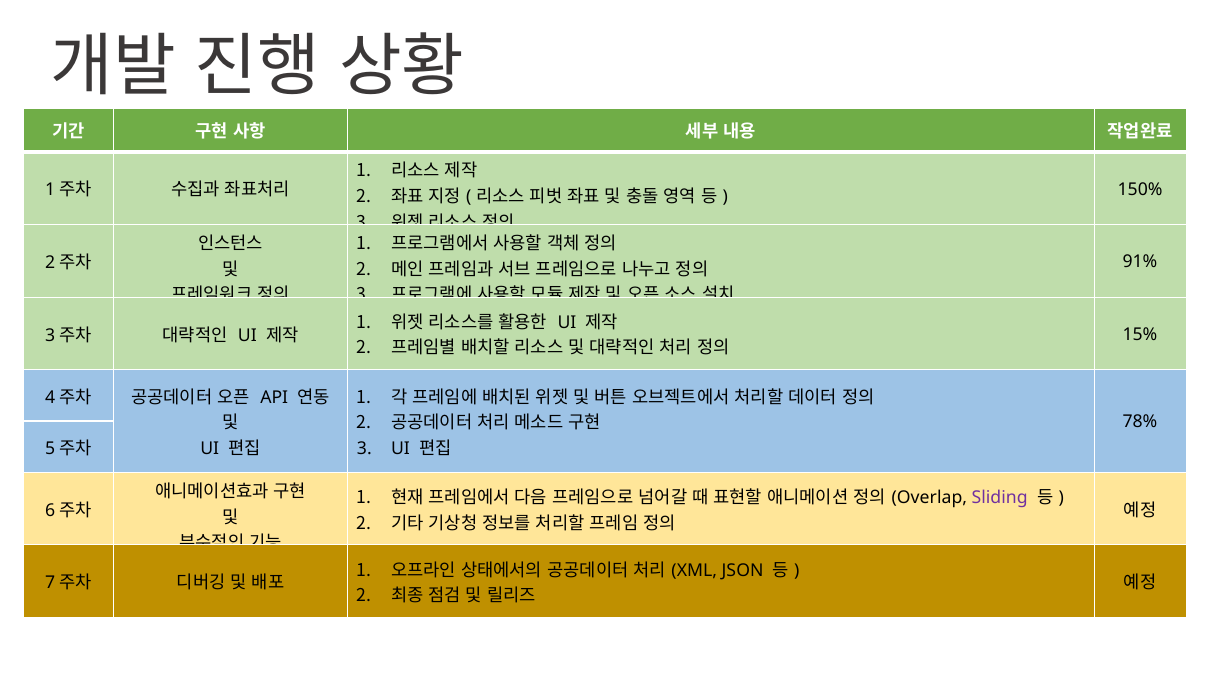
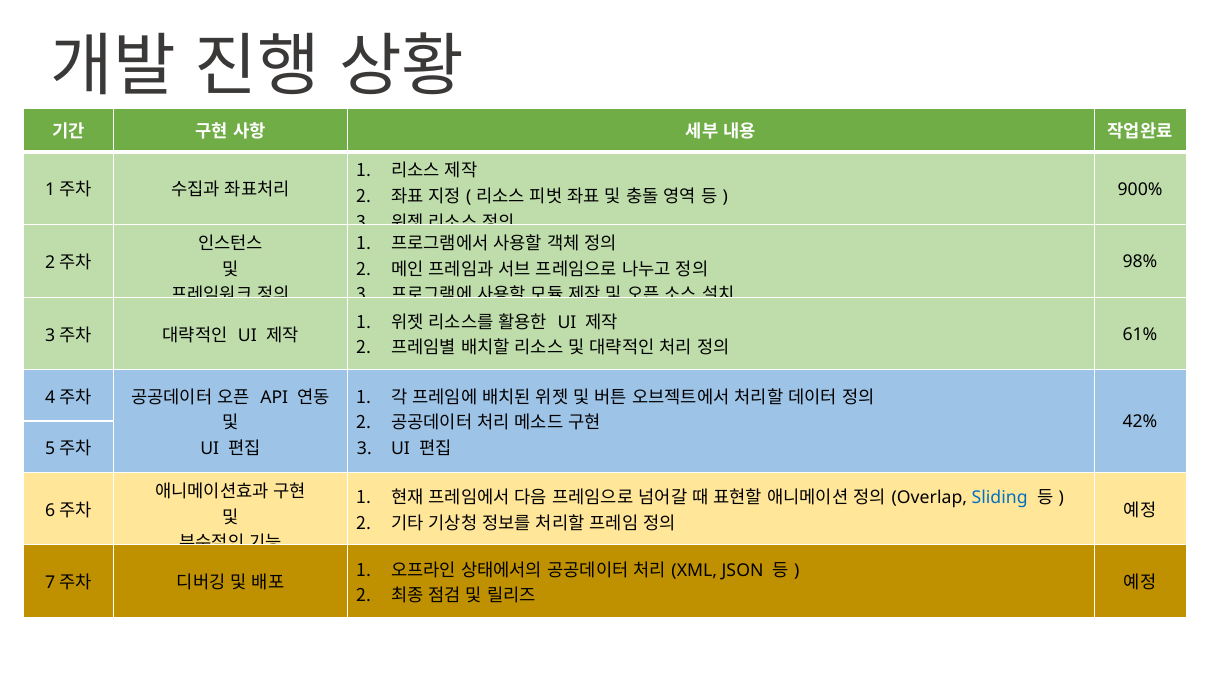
150%: 150% -> 900% (1140, 189)
91%: 91% -> 98% (1140, 262)
15%: 15% -> 61% (1140, 335)
78%: 78% -> 42% (1140, 422)
Sliding colour: purple -> blue (1000, 498)
